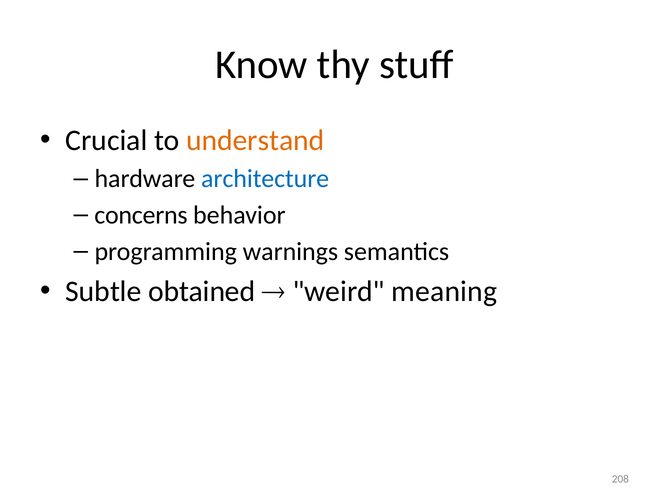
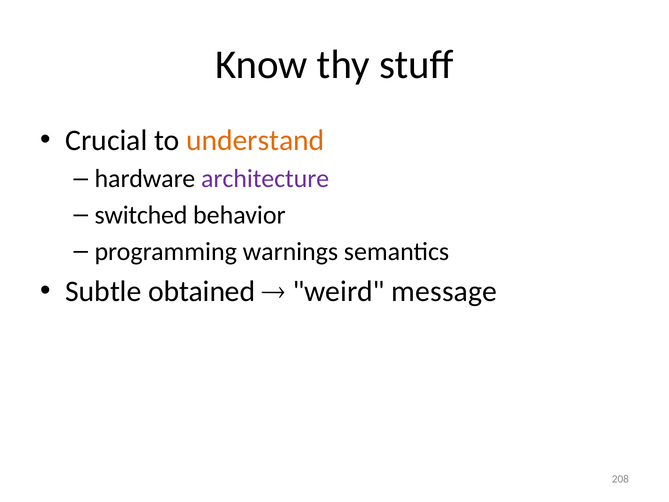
architecture colour: blue -> purple (265, 179)
concerns: concerns -> switched (141, 215)
meaning: meaning -> message (444, 291)
